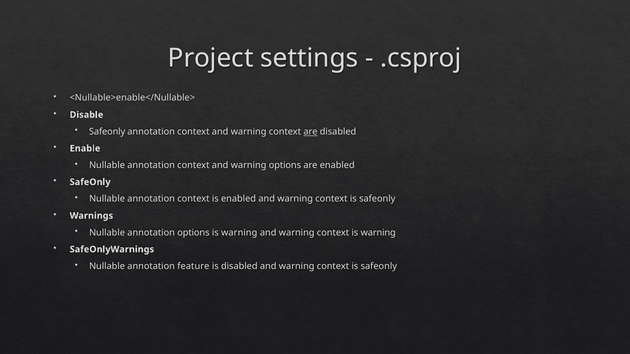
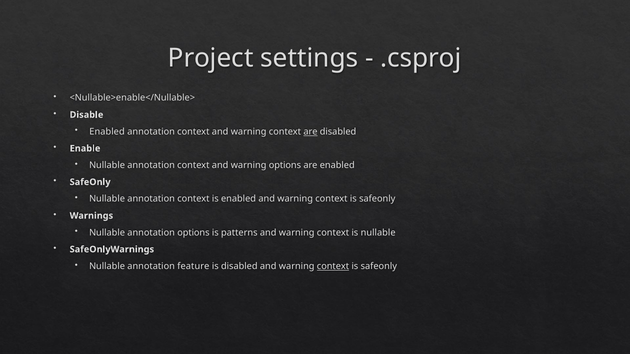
Safeonly: Safeonly -> Enabled (107, 132)
warning: warning -> patterns (239, 233)
context is warning: warning -> nullable (378, 233)
context underline: none -> present (333, 266)
